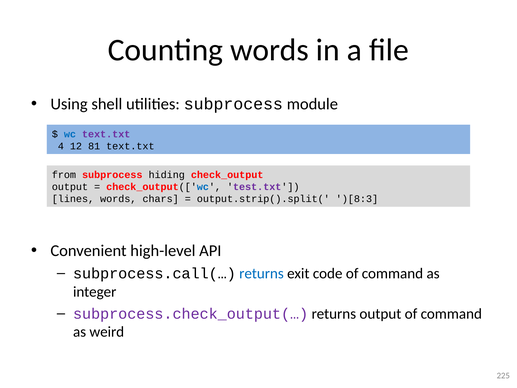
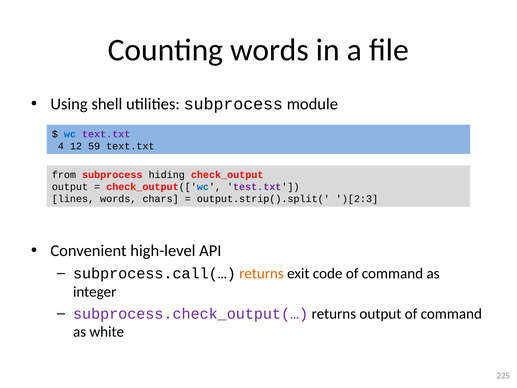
81: 81 -> 59 (94, 146)
)[8:3: )[8:3 -> )[2:3 (357, 199)
returns colour: blue -> orange (262, 273)
weird: weird -> white (107, 332)
